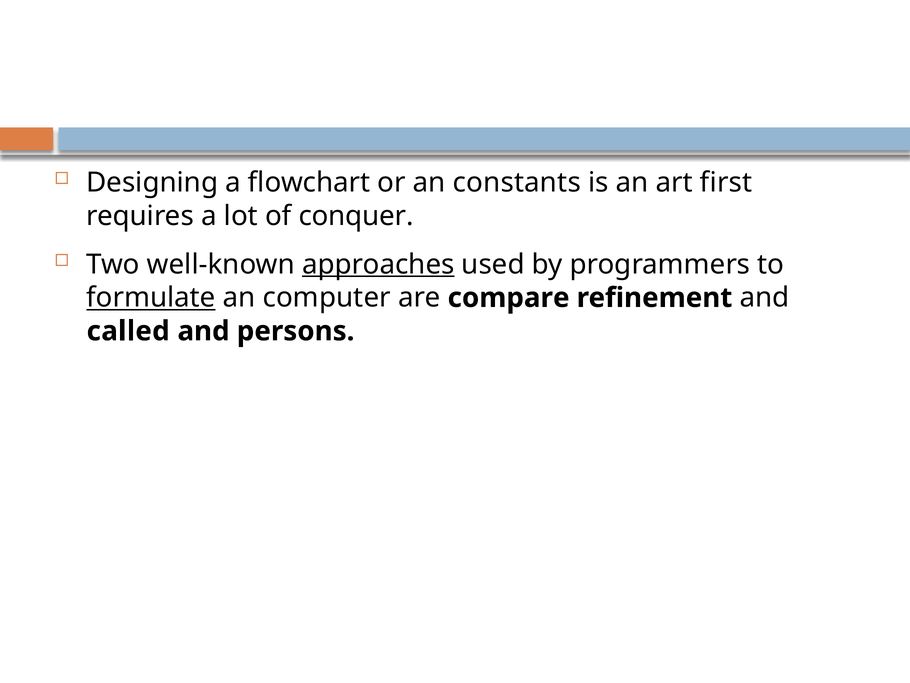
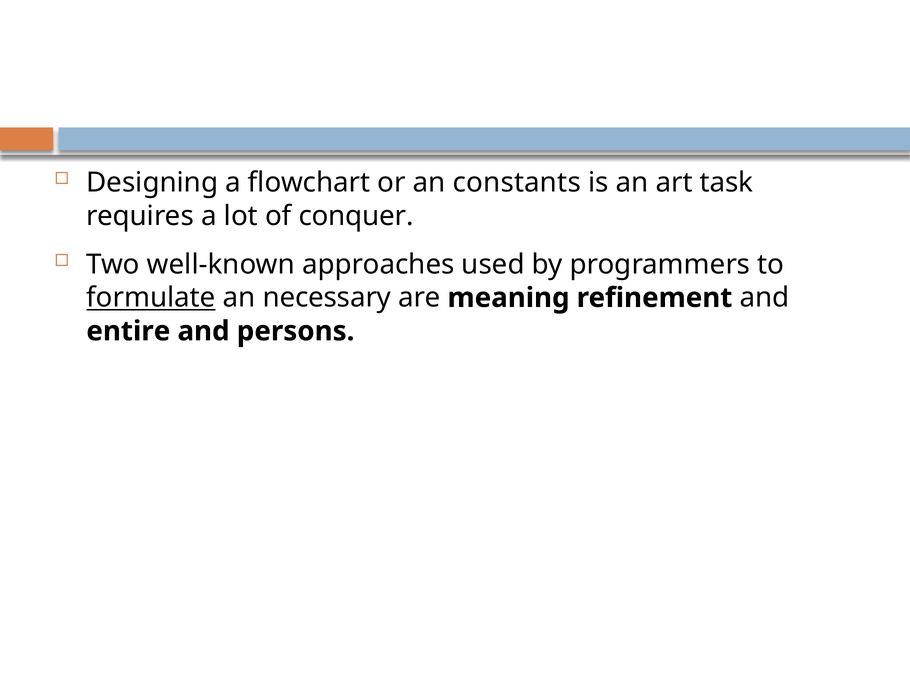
first: first -> task (726, 182)
approaches underline: present -> none (378, 264)
computer: computer -> necessary (327, 298)
compare: compare -> meaning (509, 298)
called: called -> entire (128, 331)
